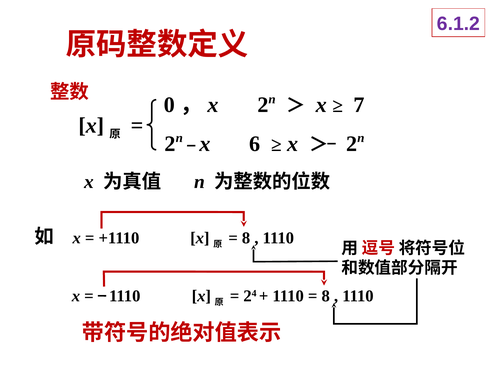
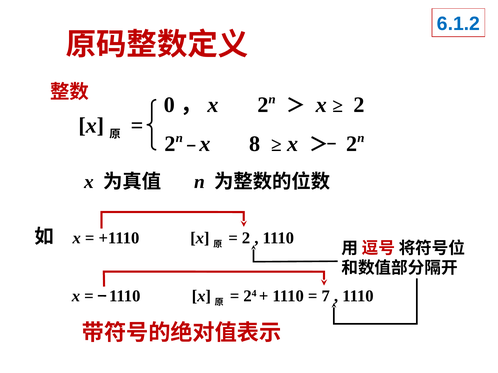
6.1.2 colour: purple -> blue (458, 24)
7: 7 -> 2 (359, 105)
6: 6 -> 8 (255, 144)
8: 8 -> 2 (246, 238)
8: 8 -> 7 (326, 296)
